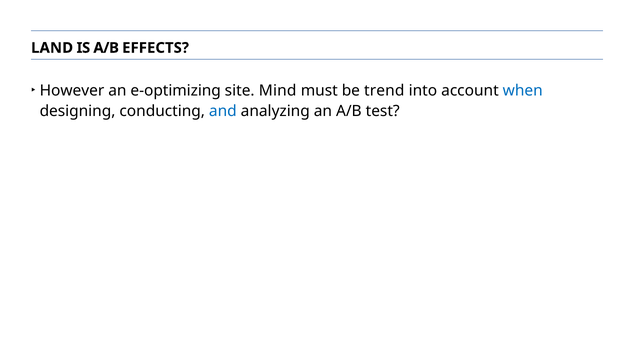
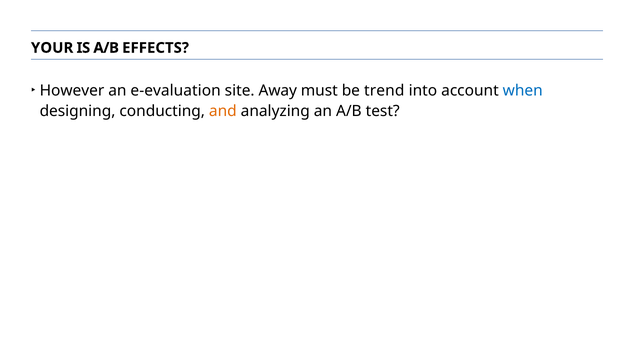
LAND: LAND -> YOUR (52, 48)
e-optimizing: e-optimizing -> e-evaluation (176, 91)
Mind: Mind -> Away (278, 91)
and colour: blue -> orange (223, 111)
